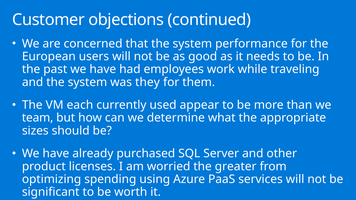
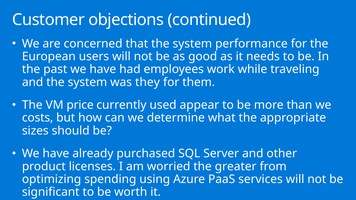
each: each -> price (80, 105)
team: team -> costs (38, 118)
